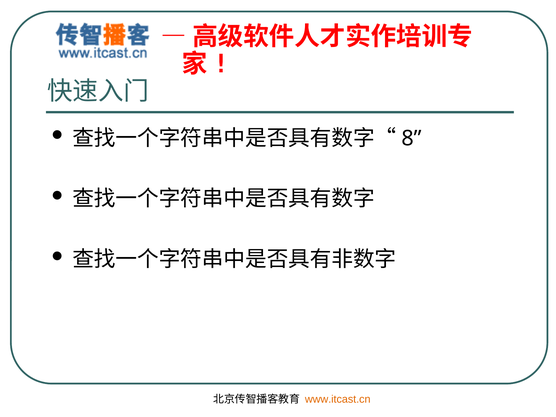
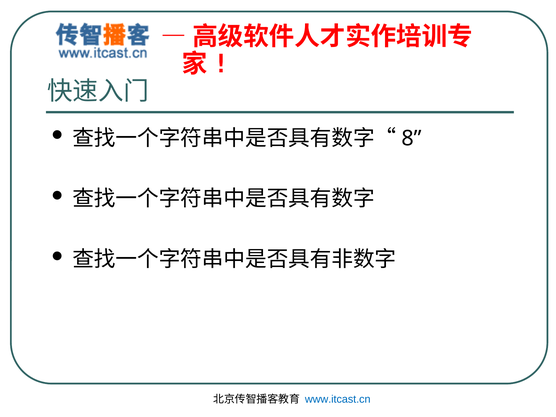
www.itcast.cn colour: orange -> blue (338, 399)
